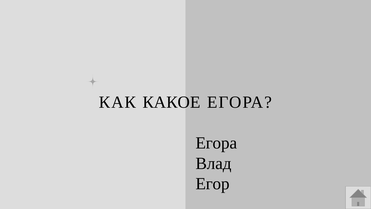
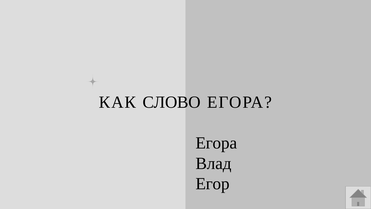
КАКОЕ: КАКОЕ -> СЛОВО (172, 102)
